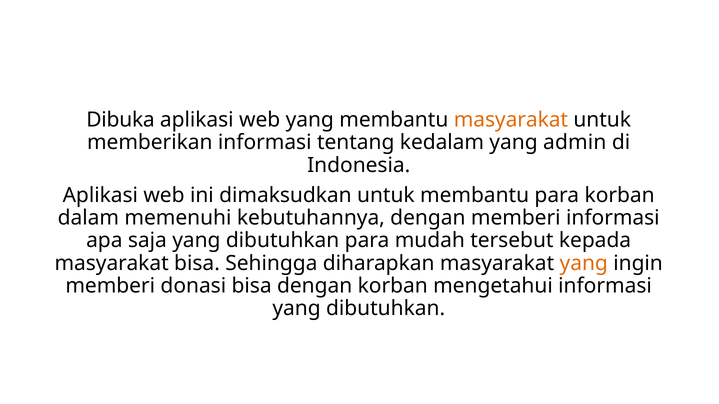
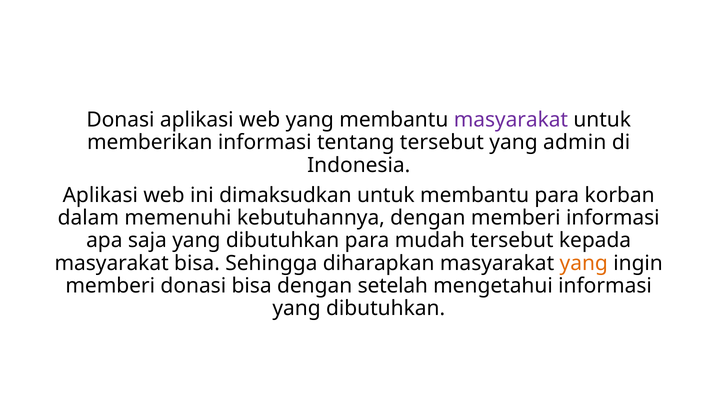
Dibuka: Dibuka -> Donasi (120, 120)
masyarakat colour: orange -> purple (511, 120)
tentang kedalam: kedalam -> tersebut (442, 143)
dengan korban: korban -> setelah (393, 286)
